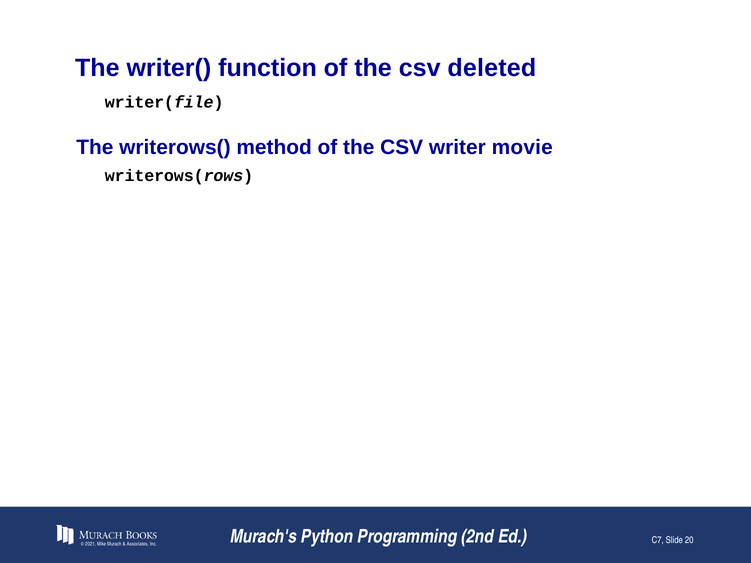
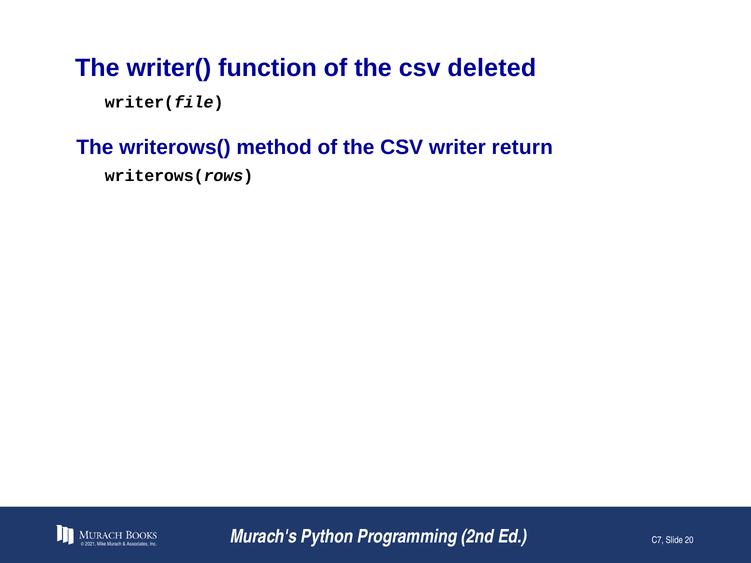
movie: movie -> return (522, 147)
